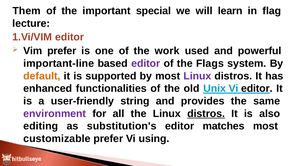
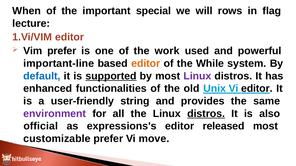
Them: Them -> When (27, 11)
learn: learn -> rows (230, 11)
editor colour: purple -> orange (146, 64)
Flags: Flags -> While (210, 64)
default colour: orange -> blue (42, 76)
supported underline: none -> present (111, 76)
editing: editing -> official (41, 127)
substitution's: substitution's -> expressions's (122, 127)
matches: matches -> released (224, 127)
using: using -> move (154, 139)
